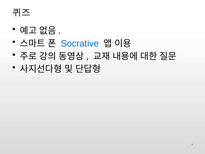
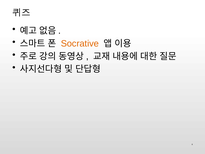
Socrative colour: blue -> orange (80, 43)
